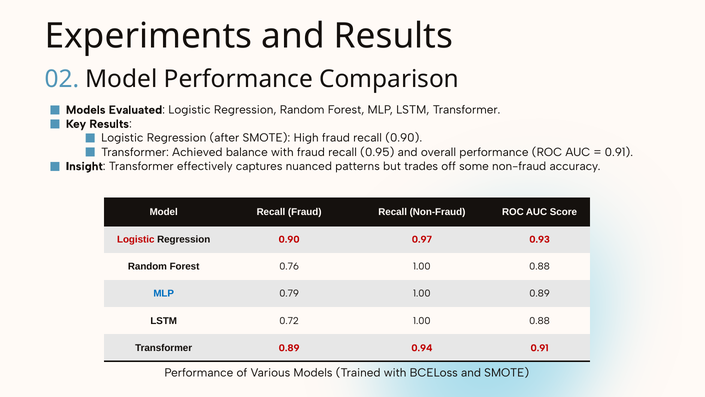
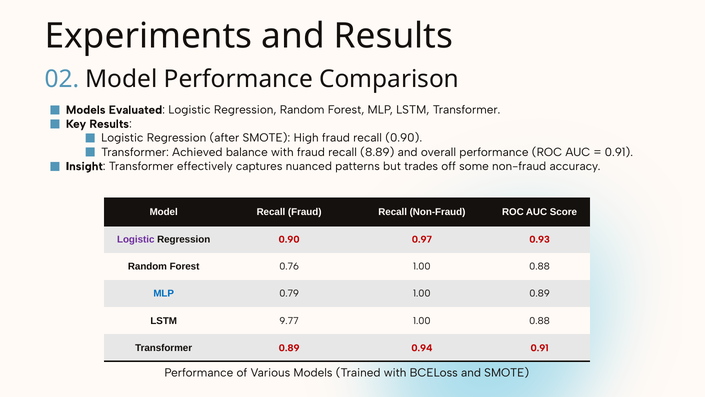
0.95: 0.95 -> 8.89 (377, 152)
Logistic colour: red -> purple (136, 239)
0.72: 0.72 -> 9.77 (289, 320)
